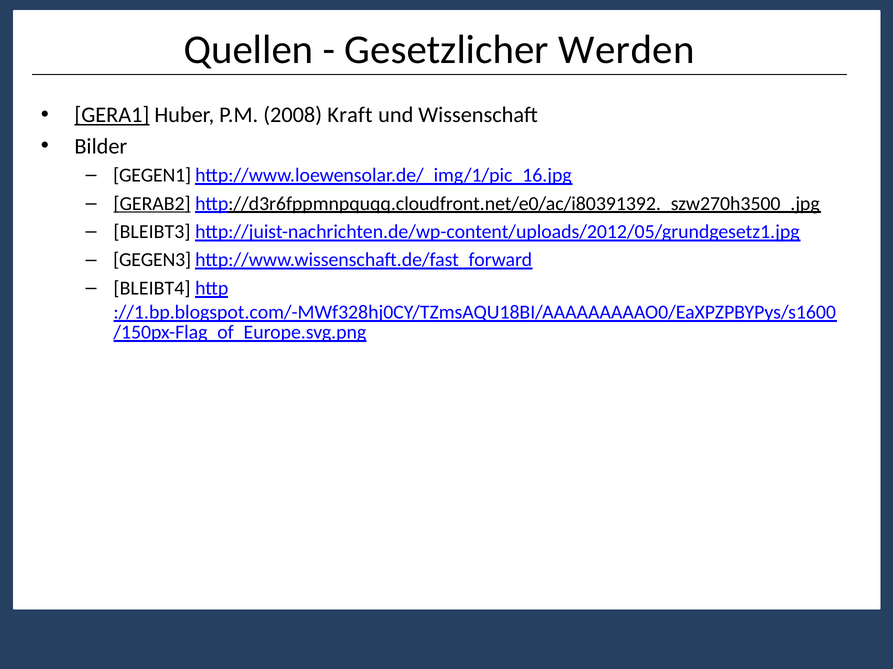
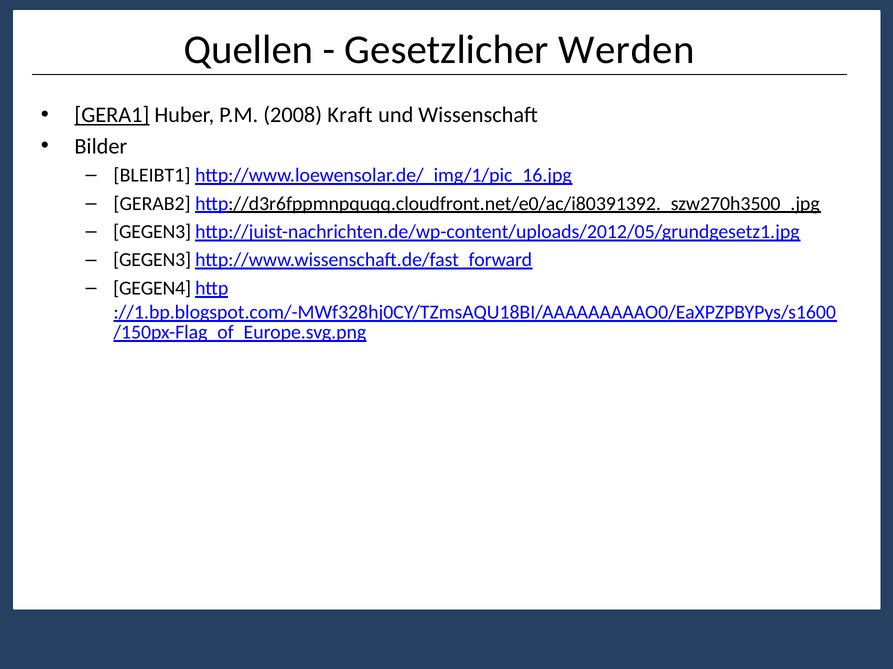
GEGEN1: GEGEN1 -> BLEIBT1 (152, 176)
GERAB2 underline: present -> none (152, 204)
BLEIBT3: BLEIBT3 -> GEGEN3 (152, 232)
BLEIBT4: BLEIBT4 -> GEGEN4 (152, 288)
